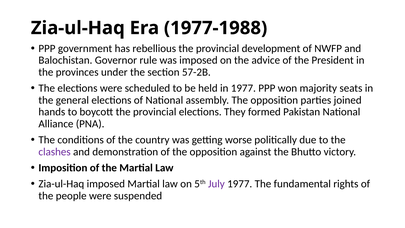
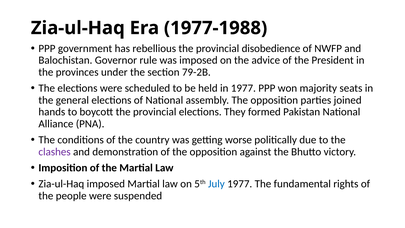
development: development -> disobedience (271, 48)
57-2B: 57-2B -> 79-2B (196, 72)
July colour: purple -> blue (216, 184)
